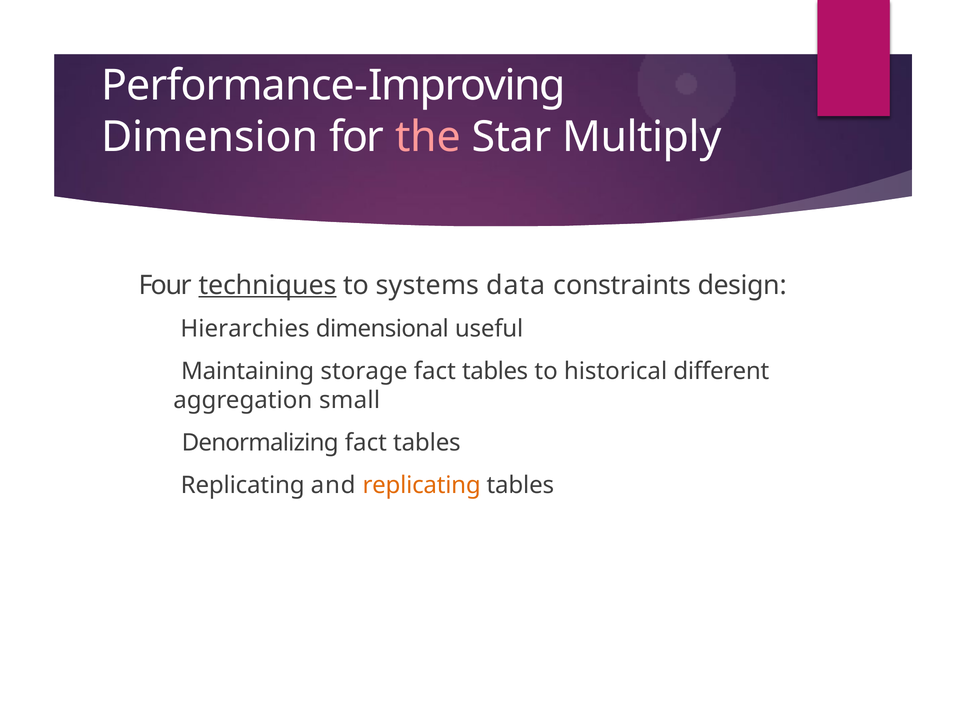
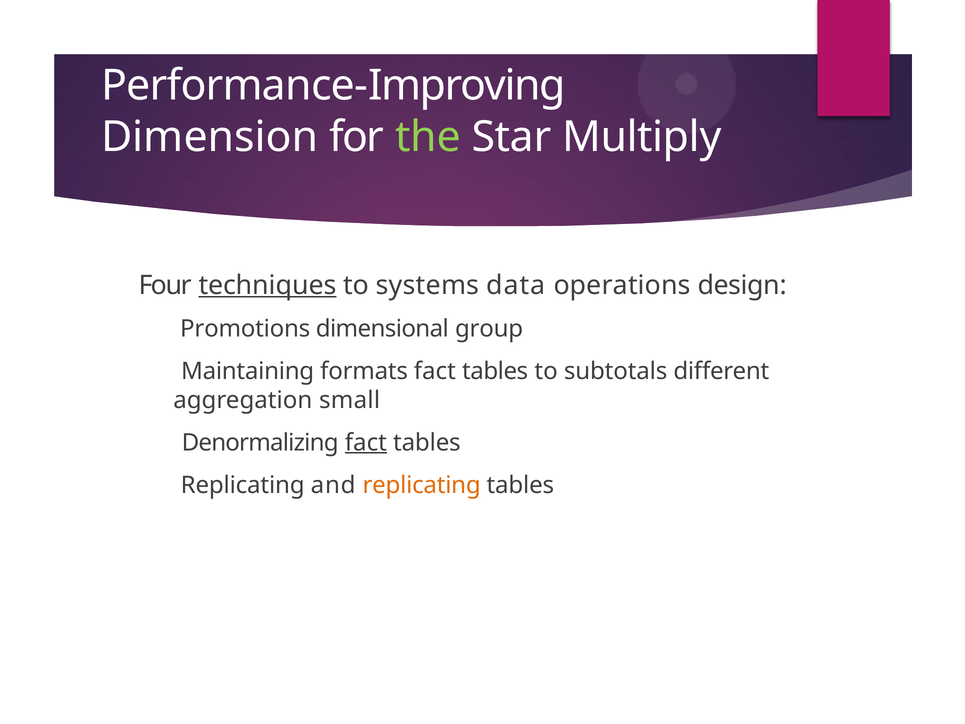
the colour: pink -> light green (428, 137)
constraints: constraints -> operations (622, 285)
Hierarchies: Hierarchies -> Promotions (245, 329)
useful: useful -> group (489, 329)
storage: storage -> formats (364, 371)
historical: historical -> subtotals (616, 371)
fact underline: none -> present (366, 442)
